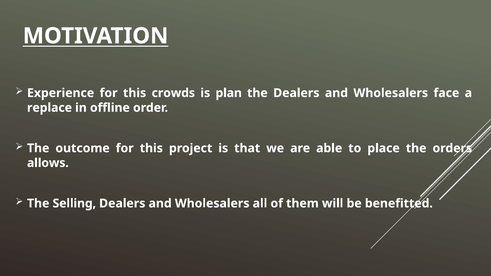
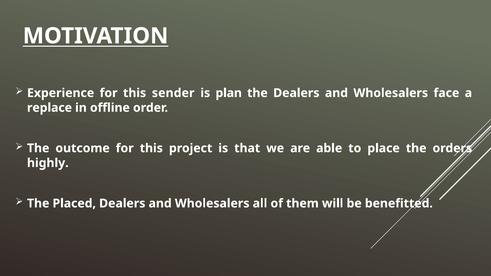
crowds: crowds -> sender (173, 93)
allows: allows -> highly (48, 163)
Selling: Selling -> Placed (74, 204)
